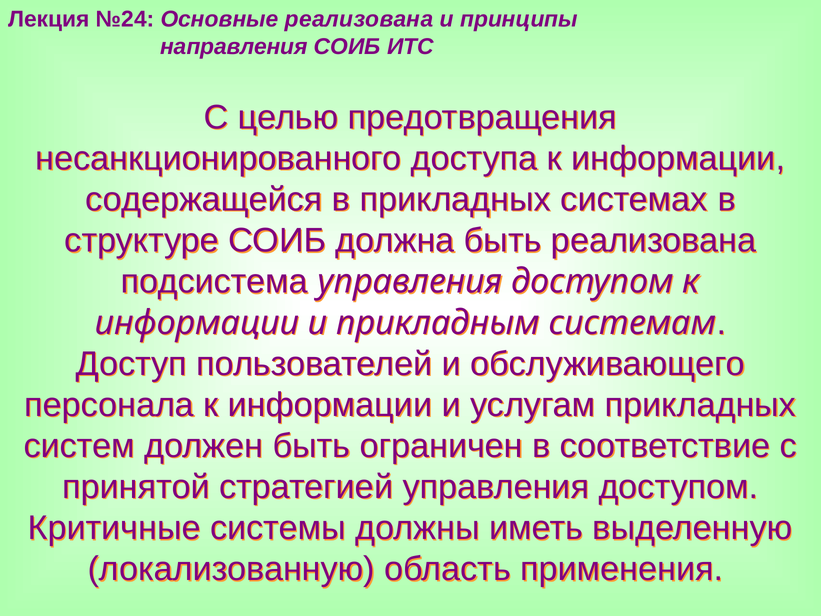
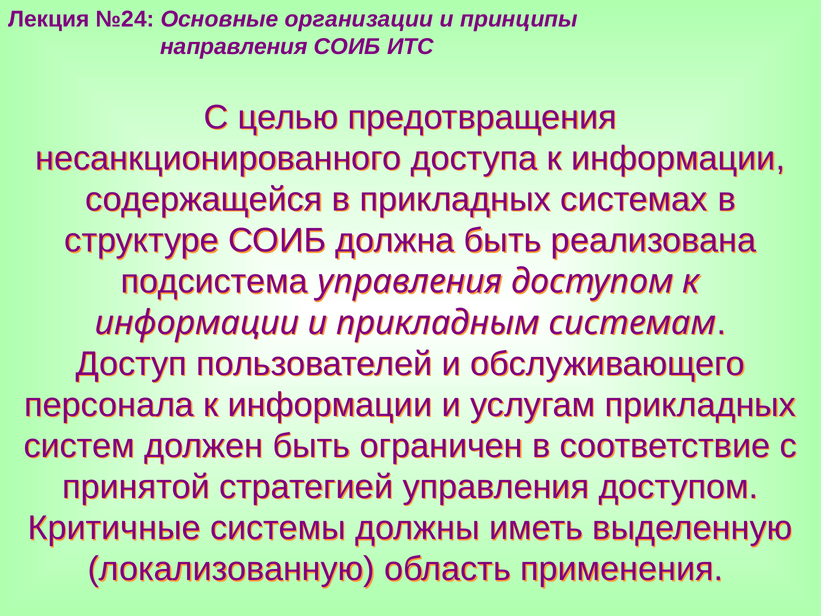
Основные реализована: реализована -> организации (359, 19)
